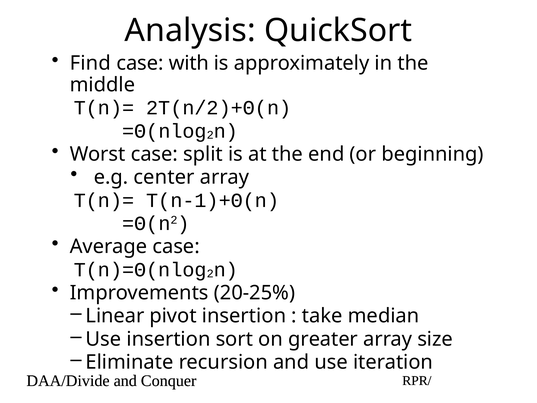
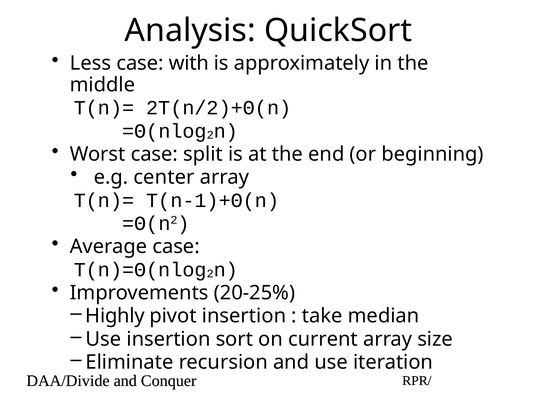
Find: Find -> Less (90, 63)
Linear: Linear -> Highly (115, 316)
greater: greater -> current (323, 339)
